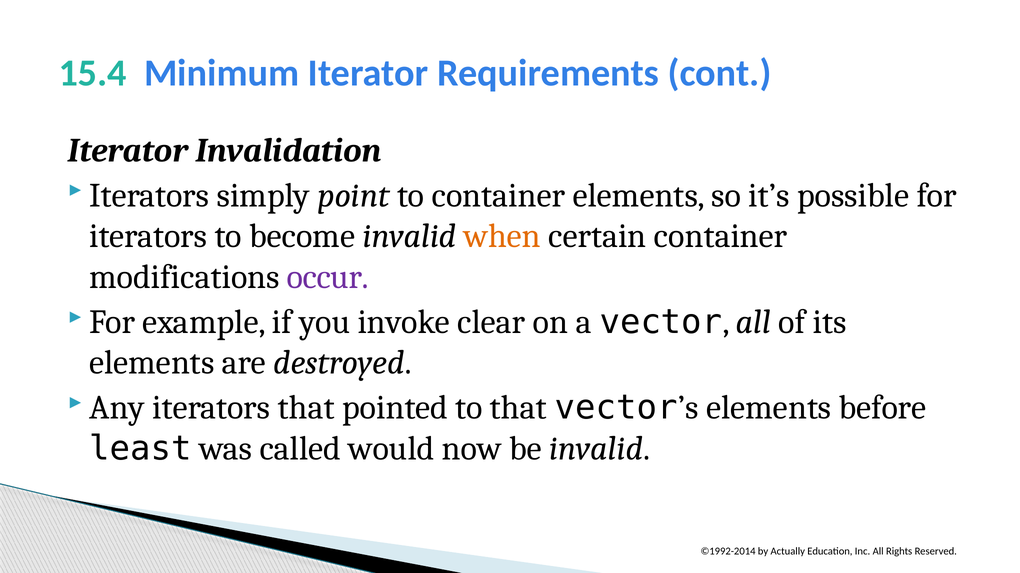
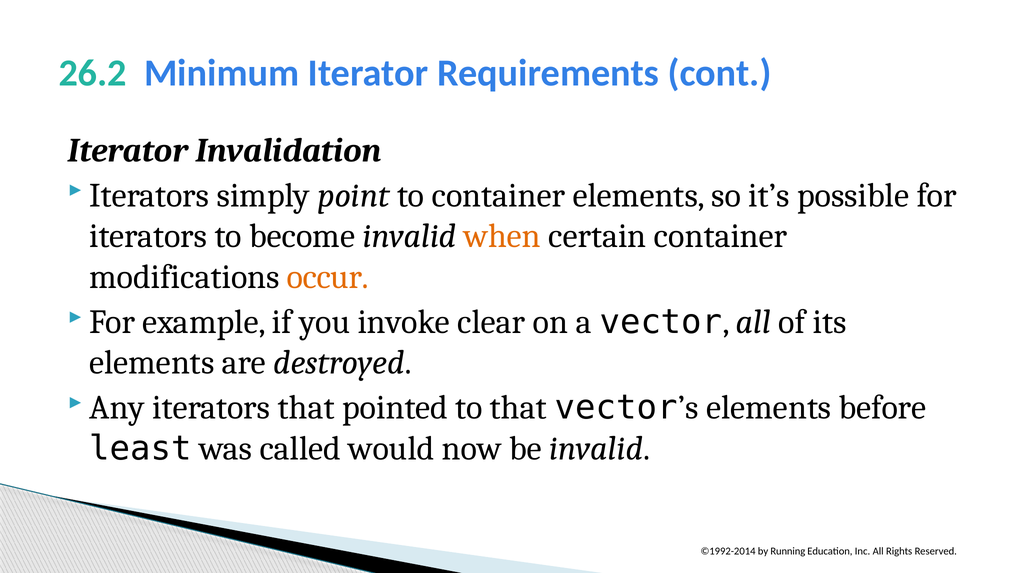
15.4: 15.4 -> 26.2 (93, 73)
occur colour: purple -> orange (328, 277)
Actually: Actually -> Running (788, 552)
